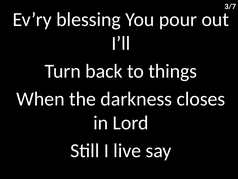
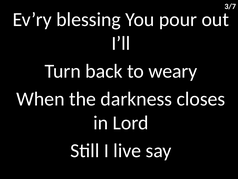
things: things -> weary (173, 71)
